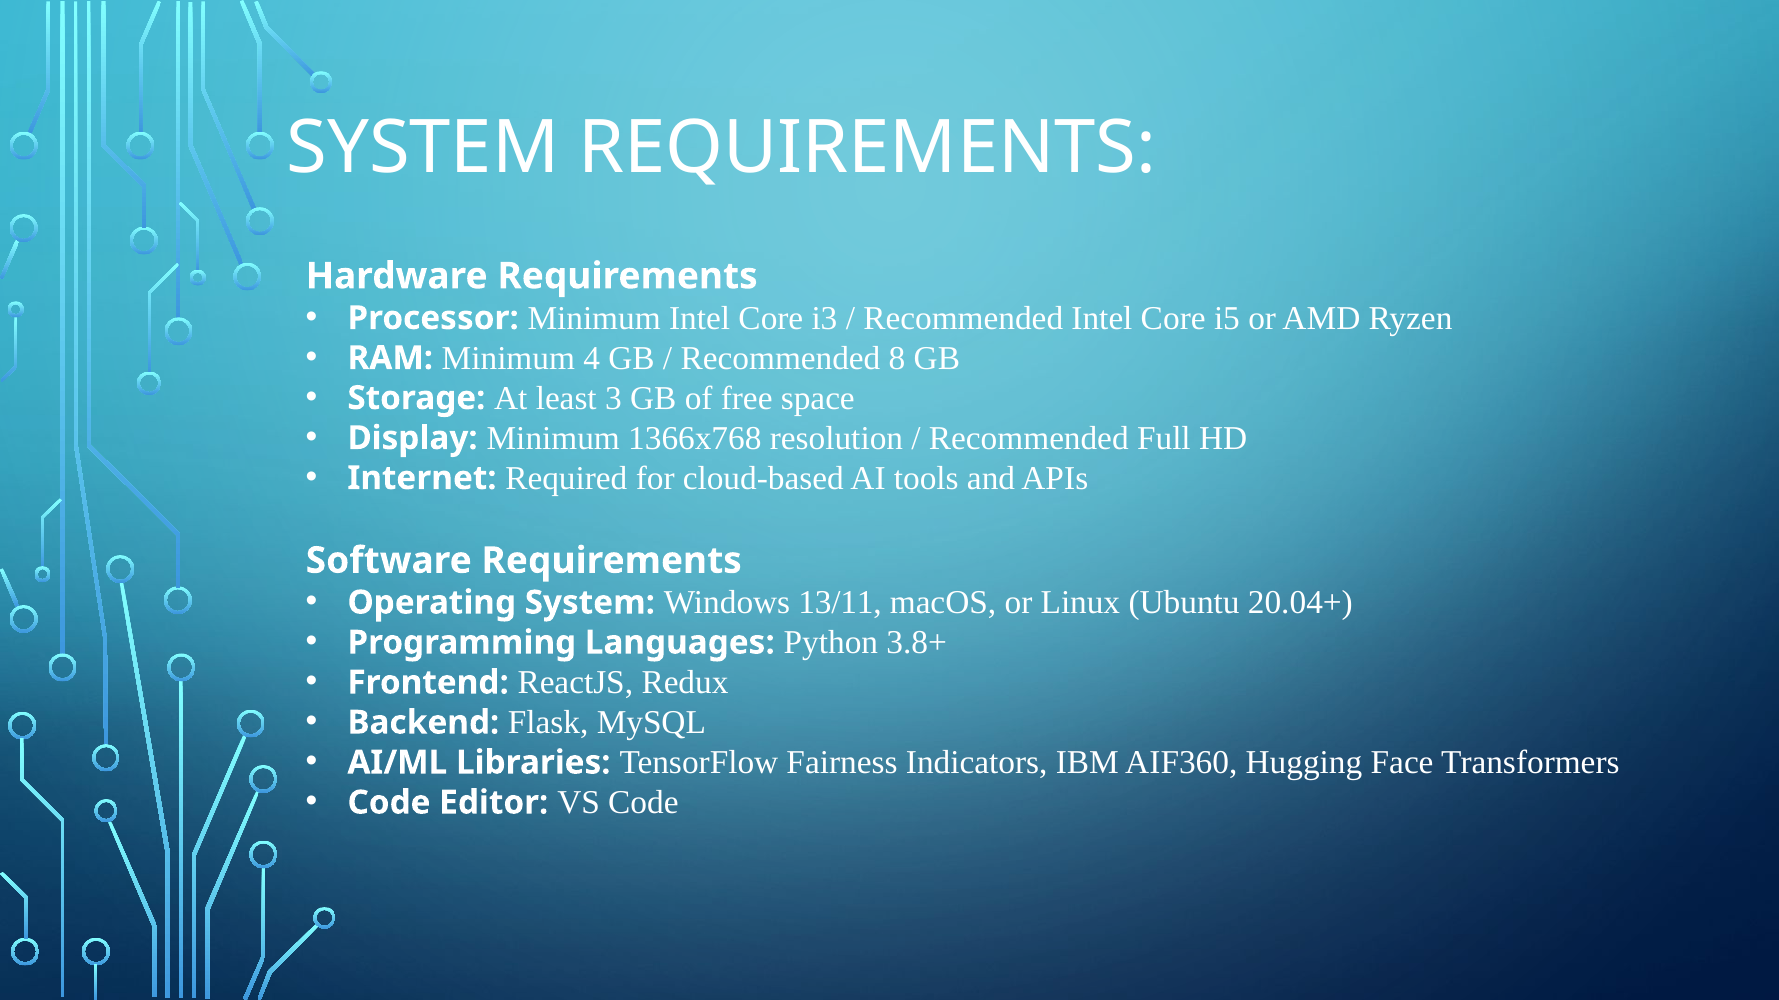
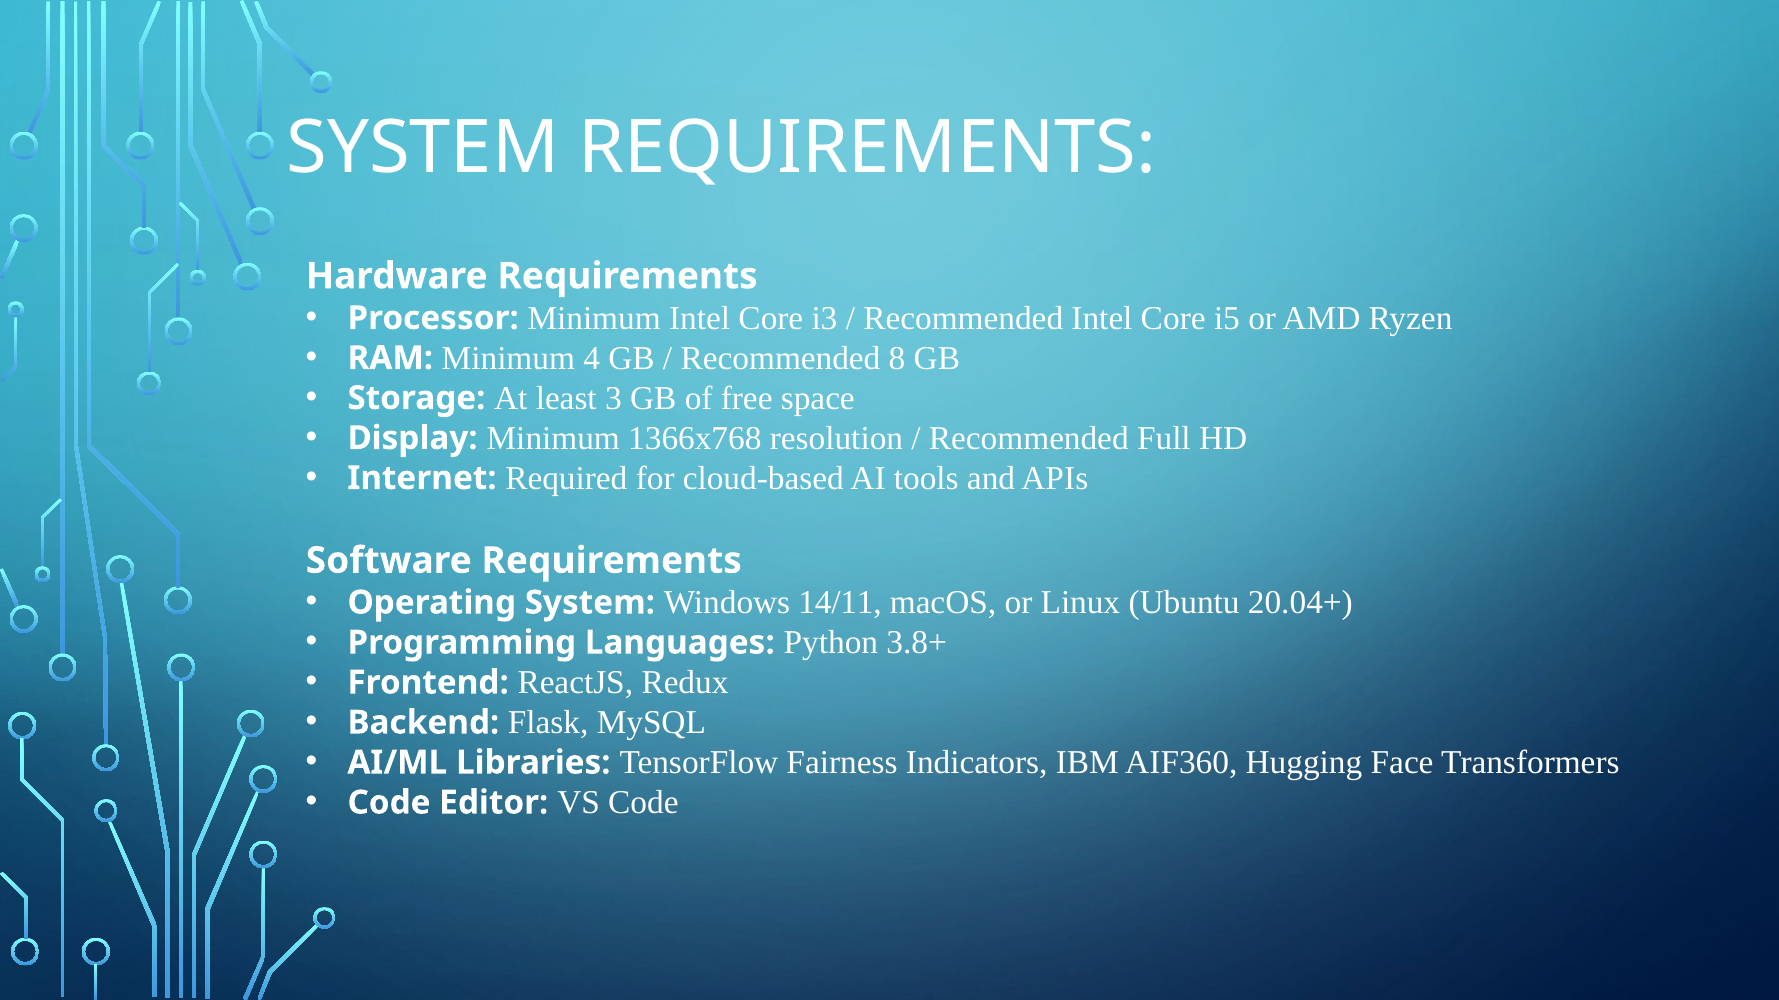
13/11: 13/11 -> 14/11 (840, 603)
